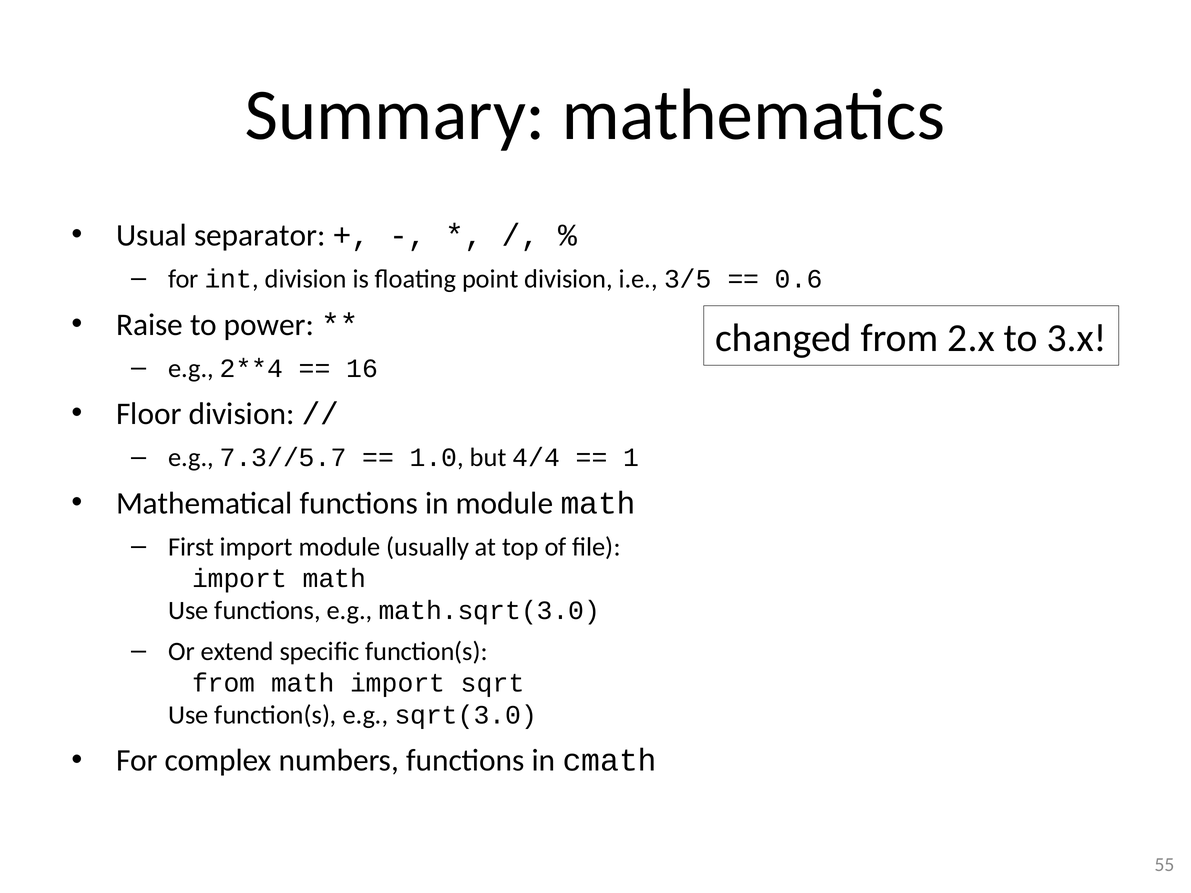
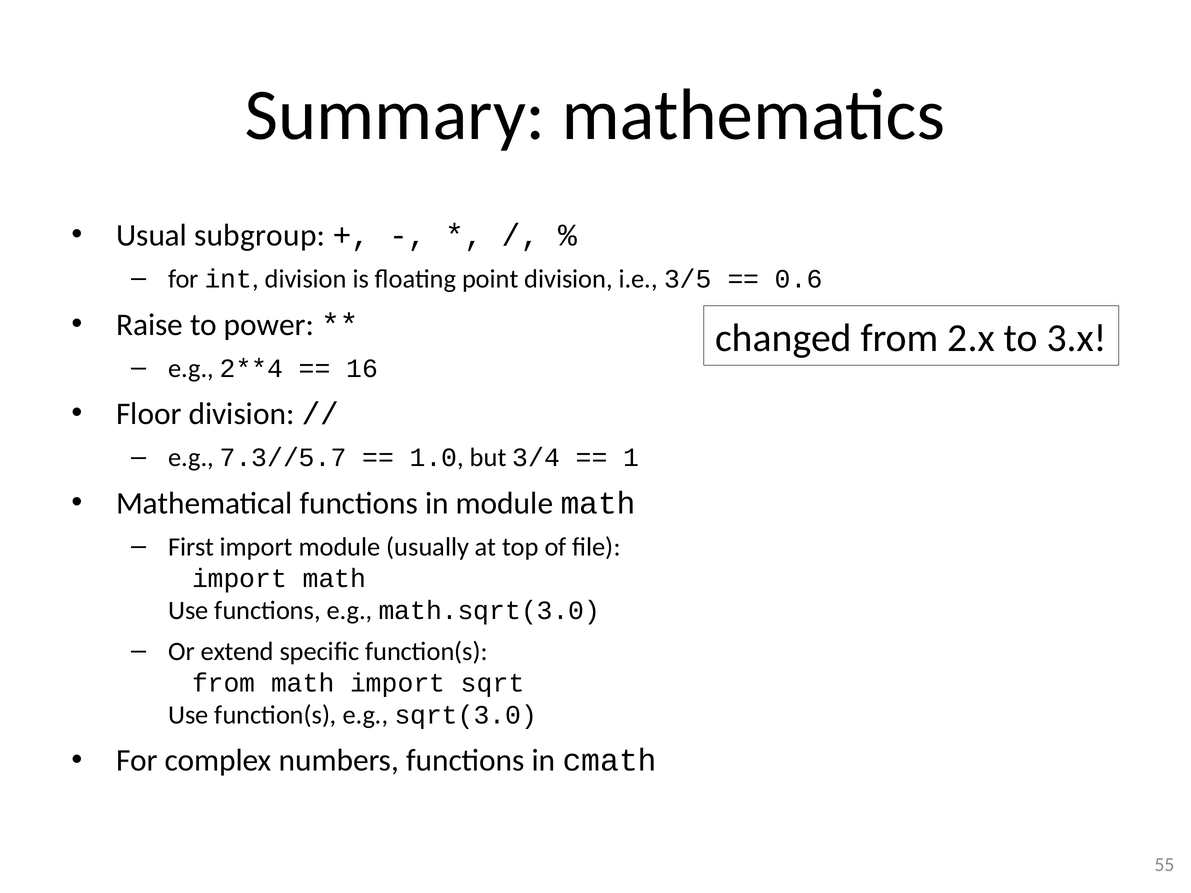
separator: separator -> subgroup (260, 235)
4/4: 4/4 -> 3/4 (536, 458)
